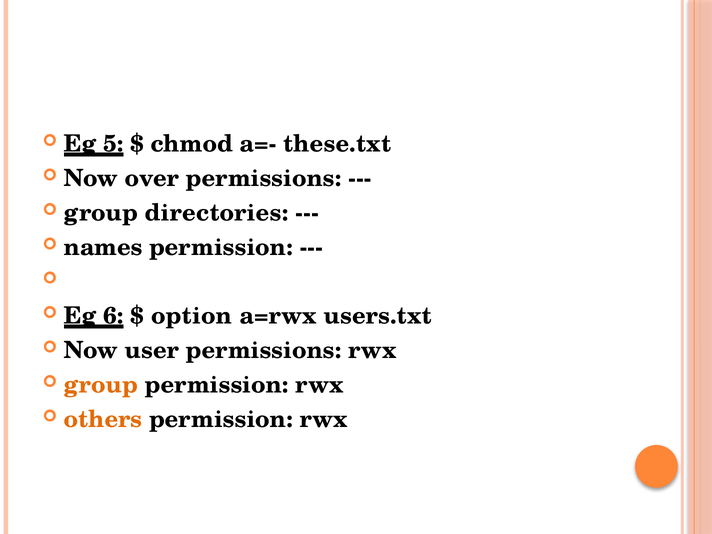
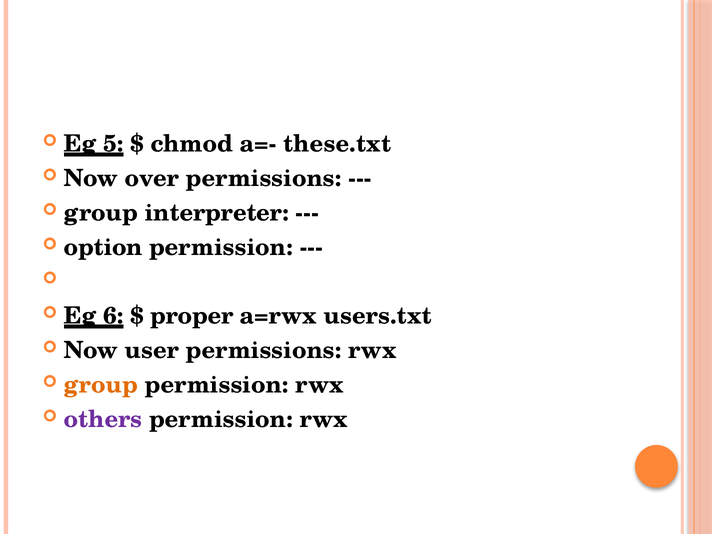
directories: directories -> interpreter (217, 213)
names: names -> option (103, 247)
option: option -> proper (192, 316)
others colour: orange -> purple (103, 419)
